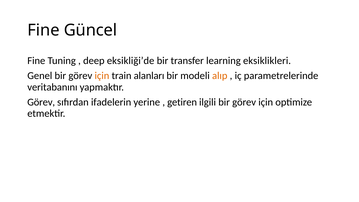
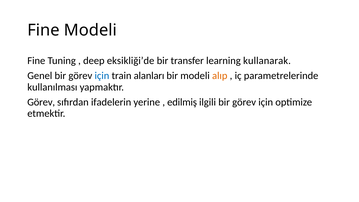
Fine Güncel: Güncel -> Modeli (90, 30)
eksiklikleri: eksiklikleri -> kullanarak (267, 61)
için colour: orange -> blue (102, 76)
veritabanını: veritabanını -> kullanılması (52, 87)
getiren: getiren -> edilmiş (182, 102)
